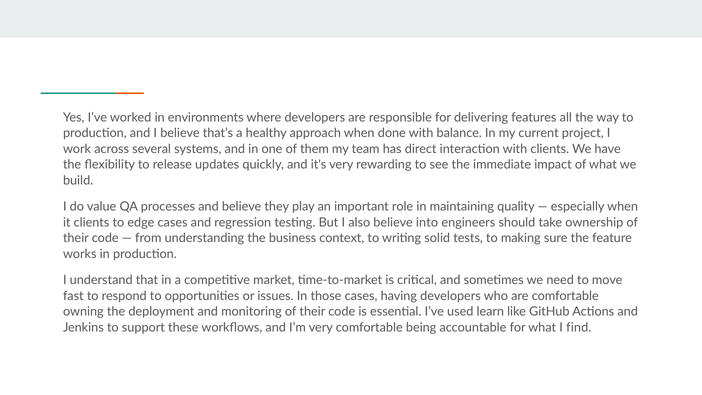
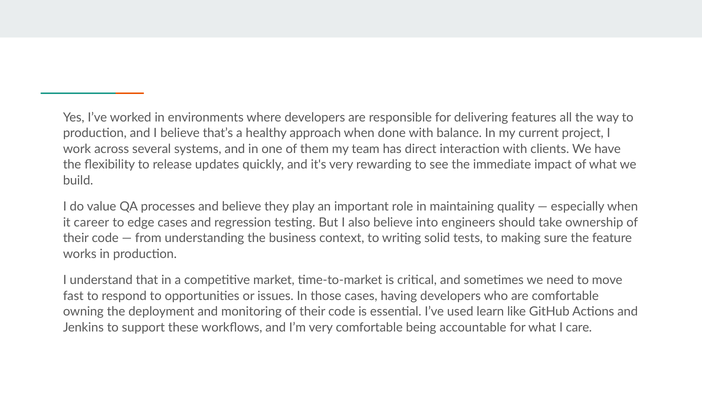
it clients: clients -> career (91, 222)
find: find -> care (579, 327)
